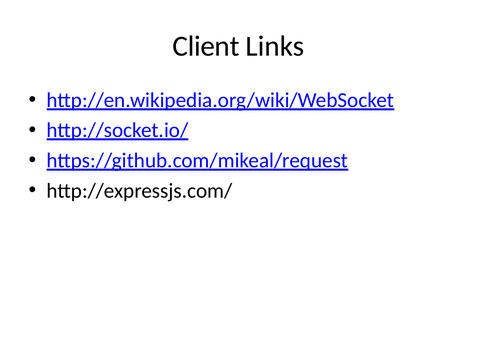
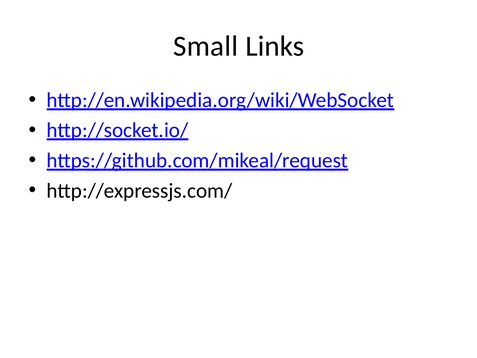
Client: Client -> Small (206, 46)
